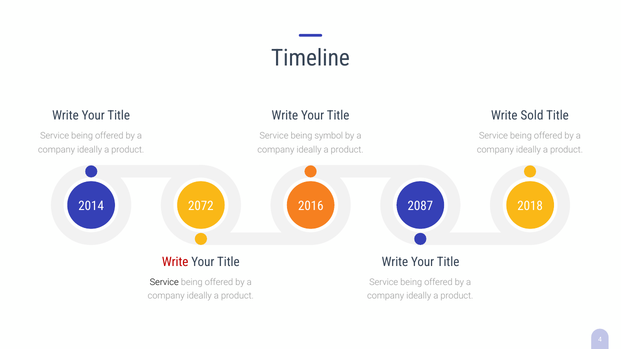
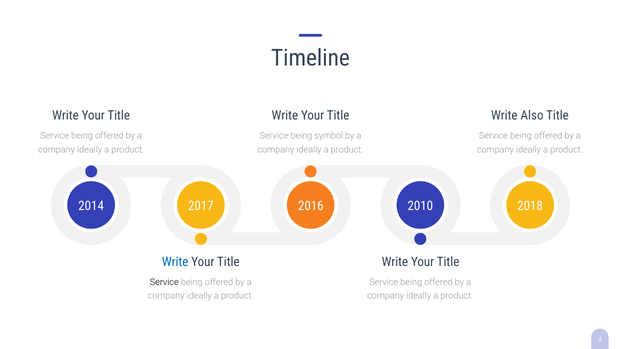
Sold: Sold -> Also (532, 116)
2072: 2072 -> 2017 (201, 206)
2087: 2087 -> 2010 (420, 206)
Write colour: red -> blue (175, 262)
